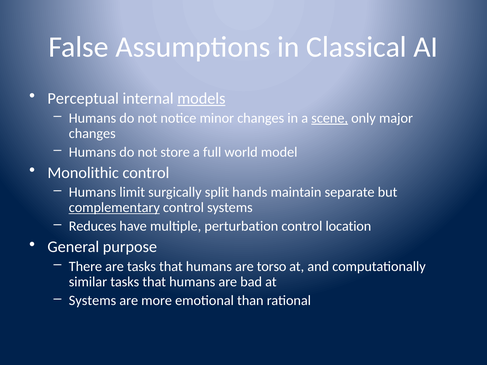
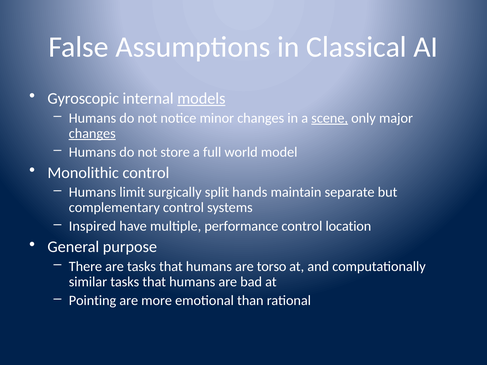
Perceptual: Perceptual -> Gyroscopic (83, 99)
changes underline: none -> present (92, 133)
complementary underline: present -> none (114, 208)
Reduces: Reduces -> Inspired (92, 226)
perturbation: perturbation -> performance (241, 226)
Systems: Systems -> Pointing (93, 301)
